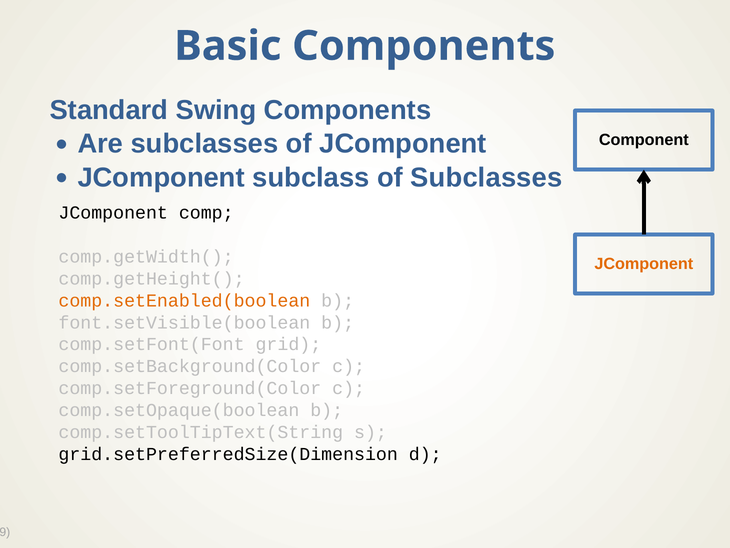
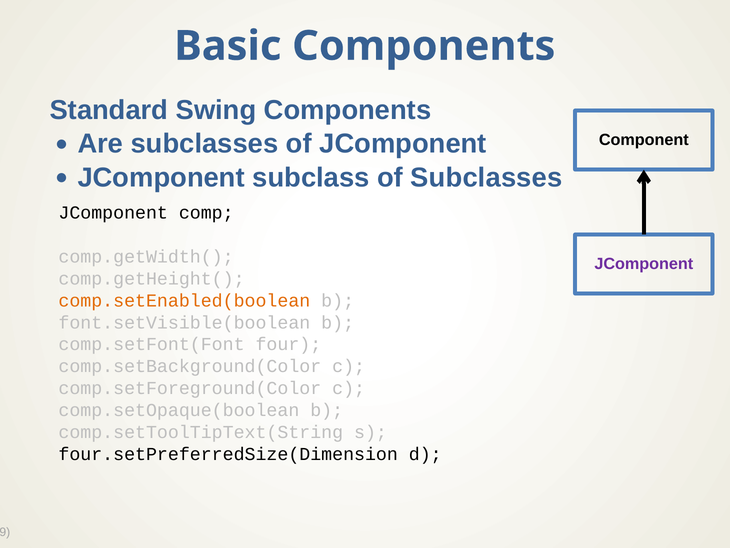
JComponent colour: orange -> purple (644, 264)
grid: grid -> four (288, 344)
grid.setPreferredSize(Dimension: grid.setPreferredSize(Dimension -> four.setPreferredSize(Dimension (228, 454)
